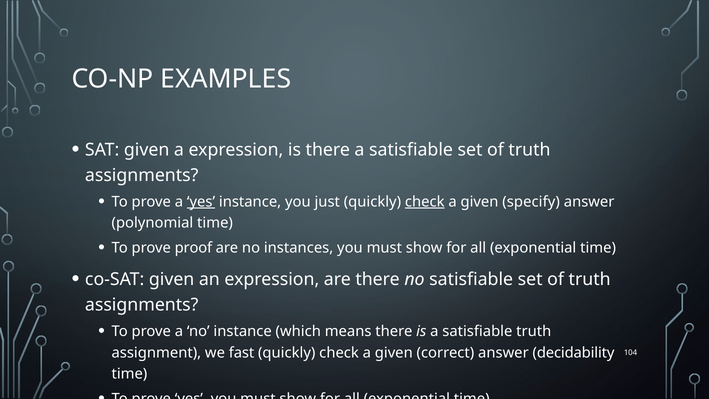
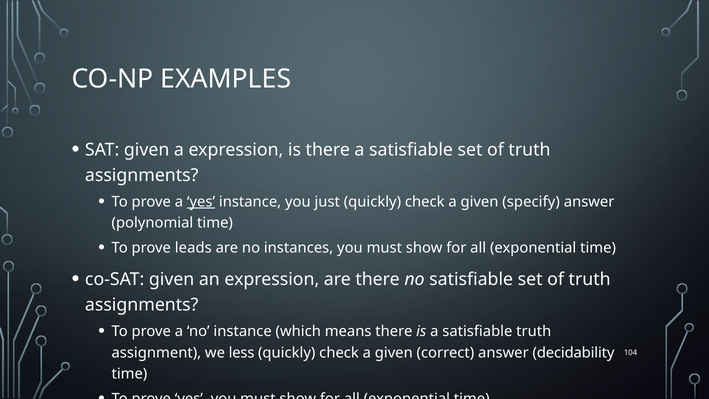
check underline: present -> none (425, 202)
proof: proof -> leads (193, 248)
fast: fast -> less (242, 353)
